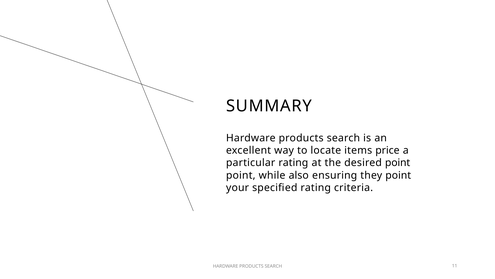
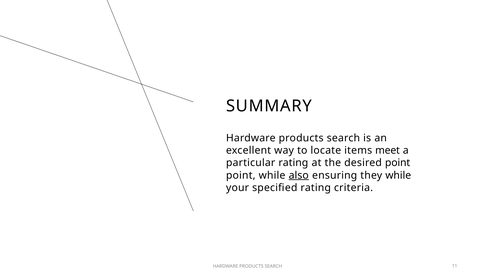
price: price -> meet (388, 150)
also underline: none -> present (299, 175)
they point: point -> while (398, 175)
